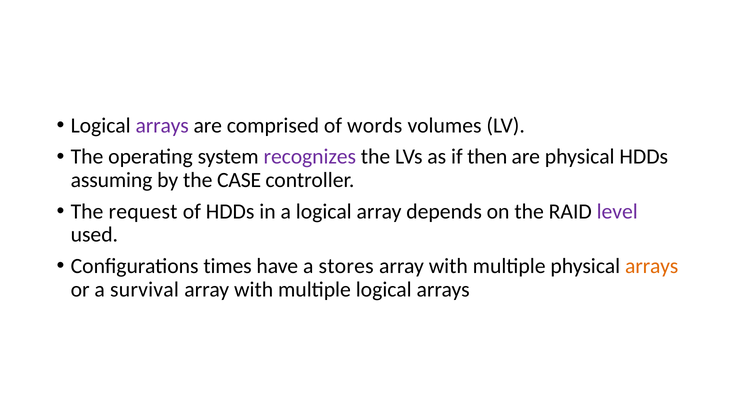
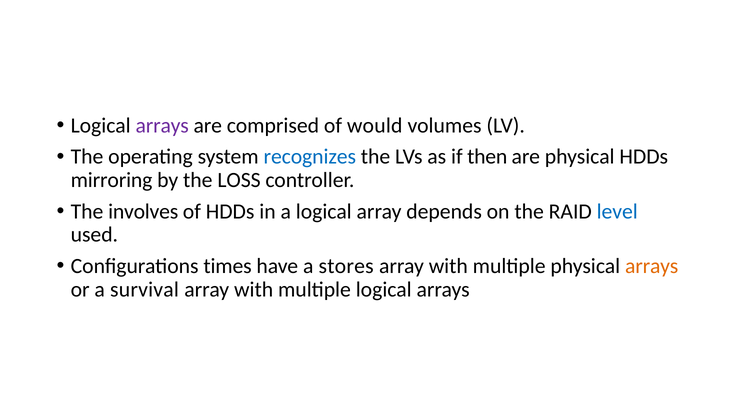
words: words -> would (375, 126)
recognizes colour: purple -> blue (310, 157)
assuming: assuming -> mirroring (112, 180)
CASE: CASE -> LOSS (239, 180)
request: request -> involves (143, 212)
level colour: purple -> blue (617, 212)
